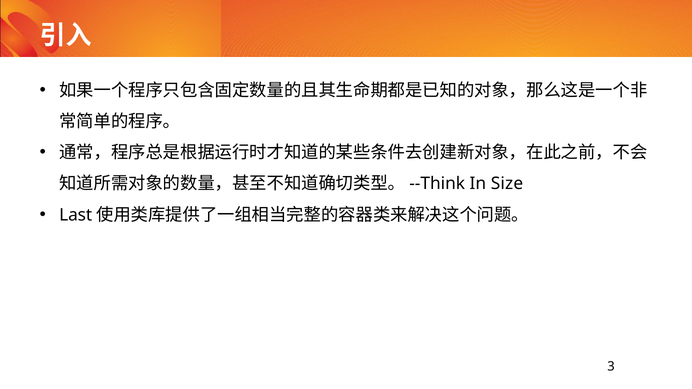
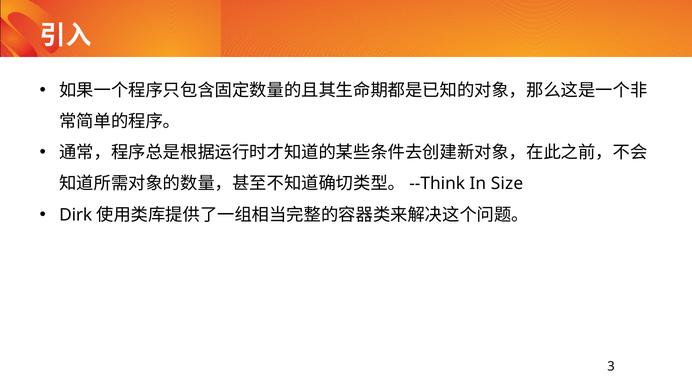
Last: Last -> Dirk (76, 215)
